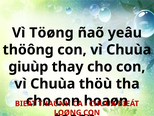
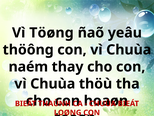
giuùp: giuùp -> naém (28, 67)
